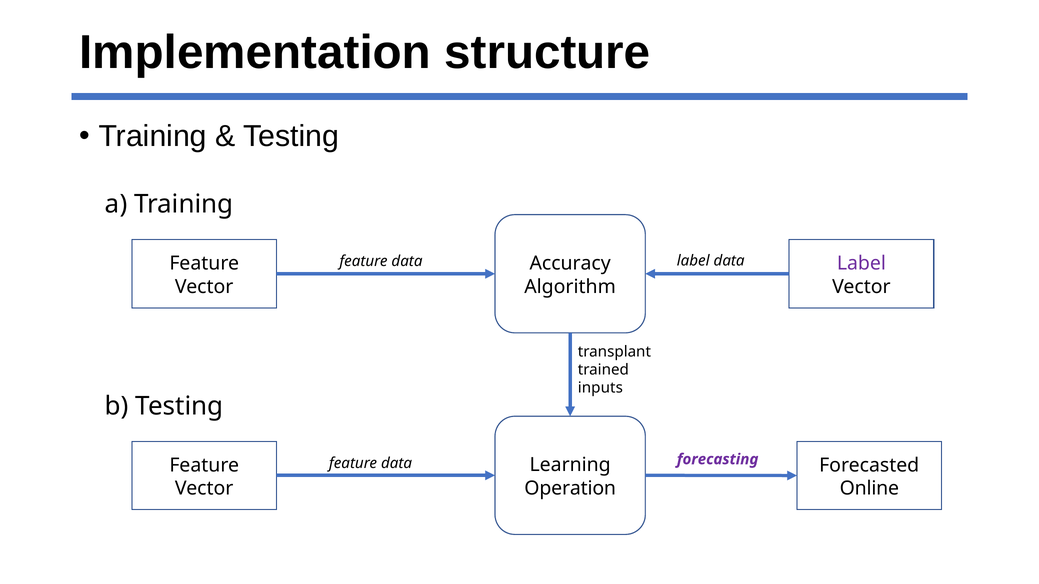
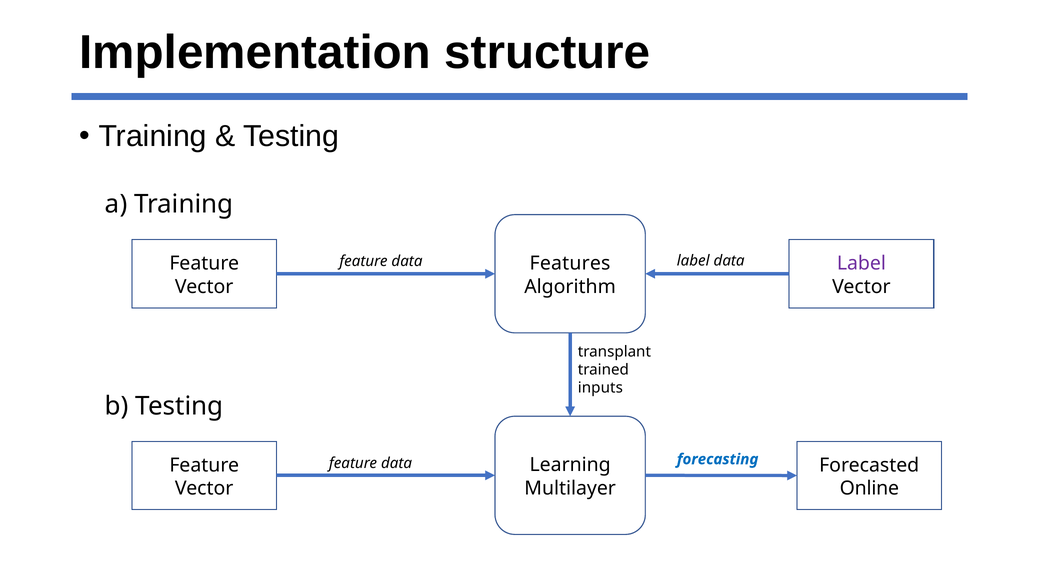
Accuracy: Accuracy -> Features (570, 264)
forecasting colour: purple -> blue (718, 460)
Operation: Operation -> Multilayer (570, 489)
